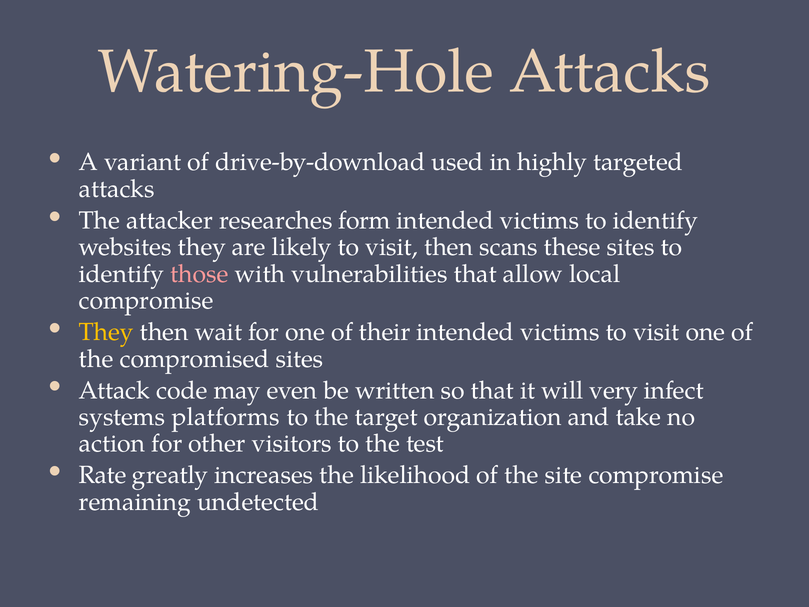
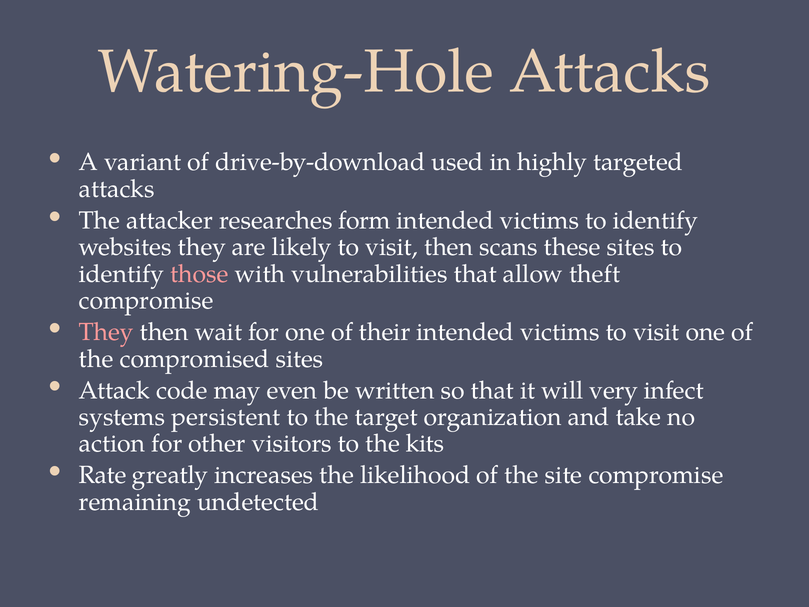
local: local -> theft (595, 274)
They colour: yellow -> pink (106, 332)
platforms: platforms -> persistent (226, 417)
test: test -> kits (425, 444)
